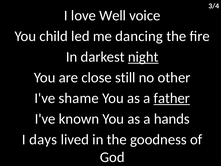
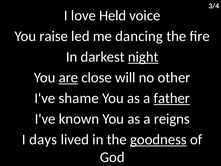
Well: Well -> Held (113, 16)
child: child -> raise (54, 36)
are underline: none -> present (68, 77)
still: still -> will (125, 77)
hands: hands -> reigns (172, 119)
goodness underline: none -> present (158, 139)
